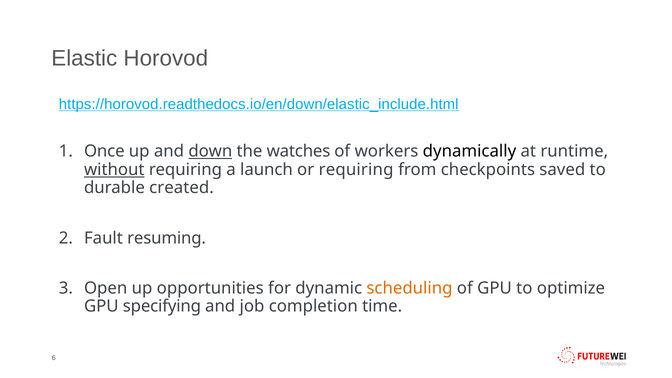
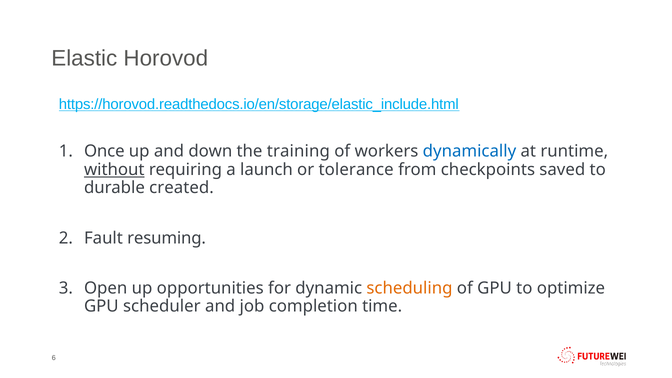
https://horovod.readthedocs.io/en/down/elastic_include.html: https://horovod.readthedocs.io/en/down/elastic_include.html -> https://horovod.readthedocs.io/en/storage/elastic_include.html (259, 104)
down underline: present -> none (210, 151)
watches: watches -> training (298, 151)
dynamically colour: black -> blue (469, 151)
or requiring: requiring -> tolerance (356, 170)
specifying: specifying -> scheduler (162, 306)
